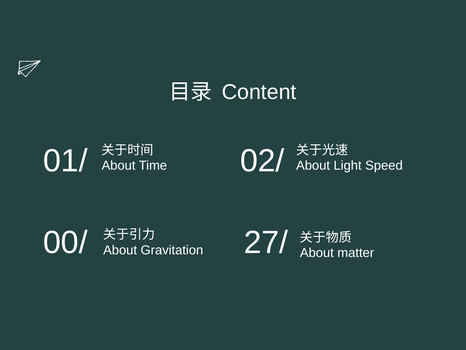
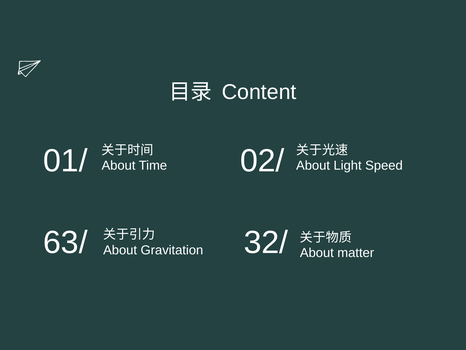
00/: 00/ -> 63/ (65, 242)
27/: 27/ -> 32/ (266, 242)
